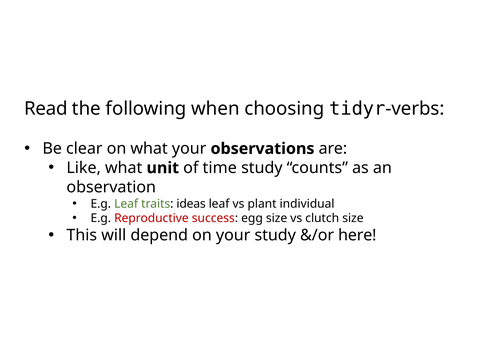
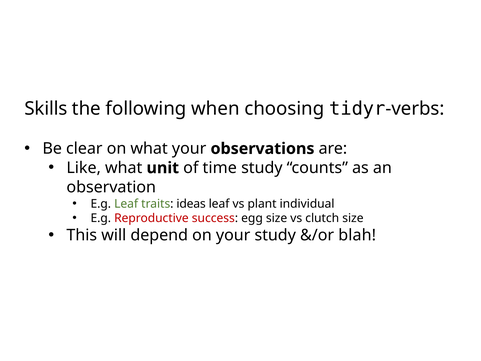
Read: Read -> Skills (46, 109)
here: here -> blah (357, 235)
